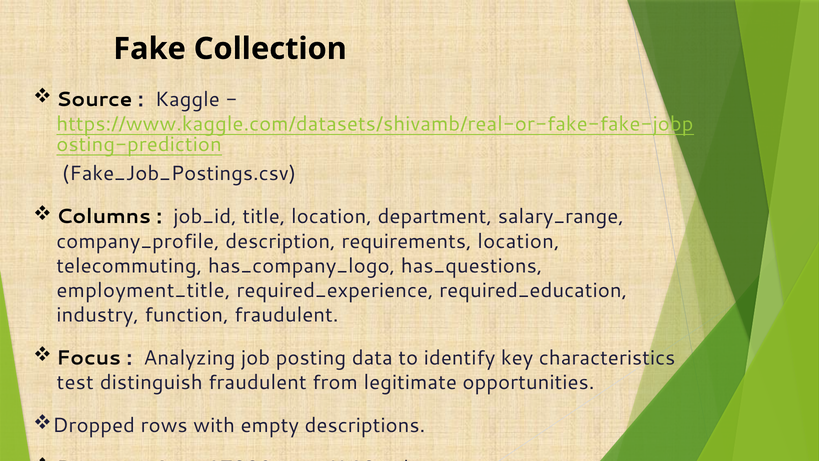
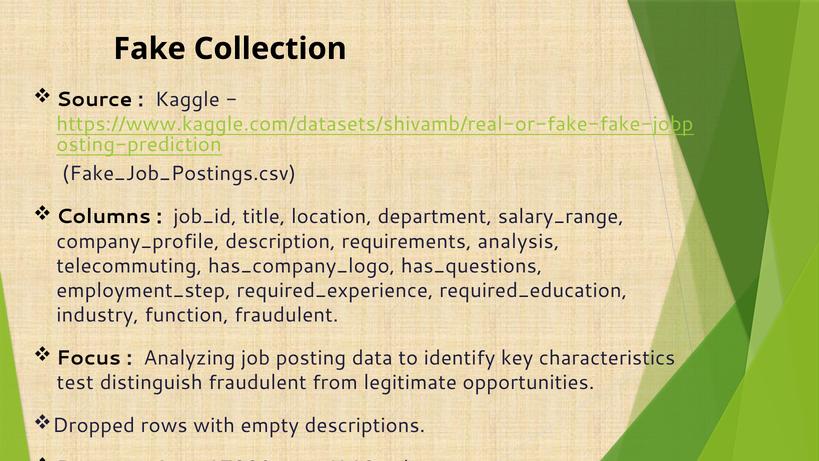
requirements location: location -> analysis (519, 241)
employment_title: employment_title -> employment_step (144, 290)
